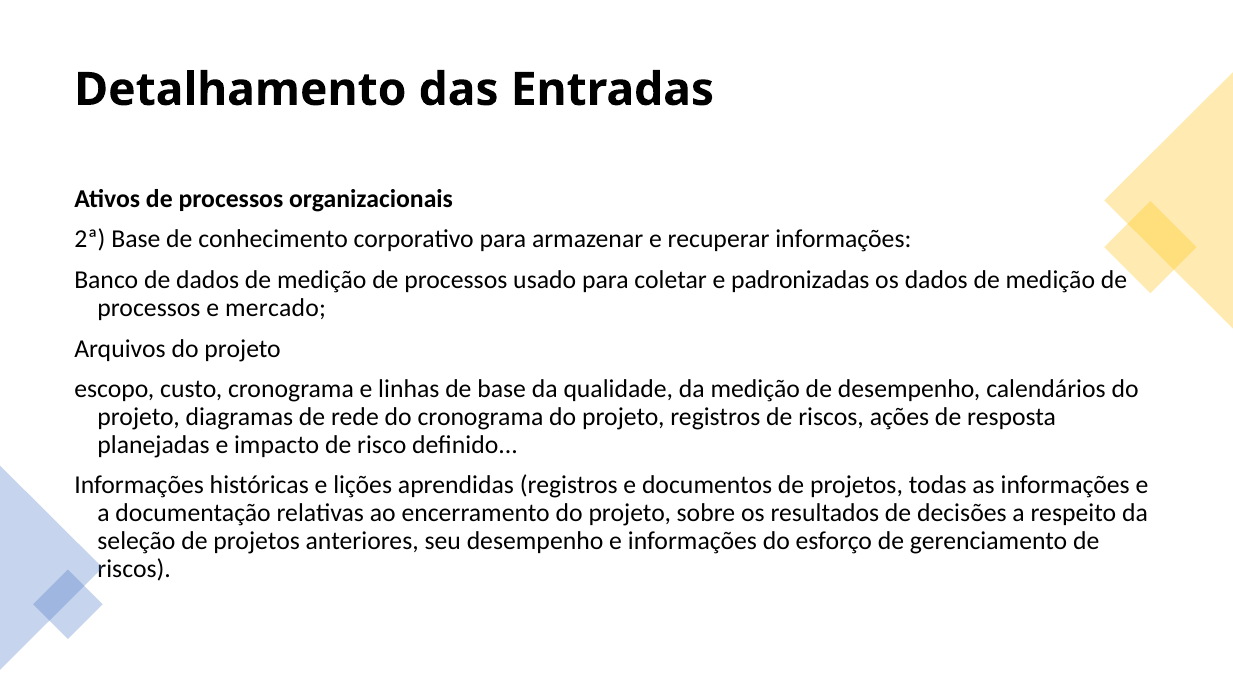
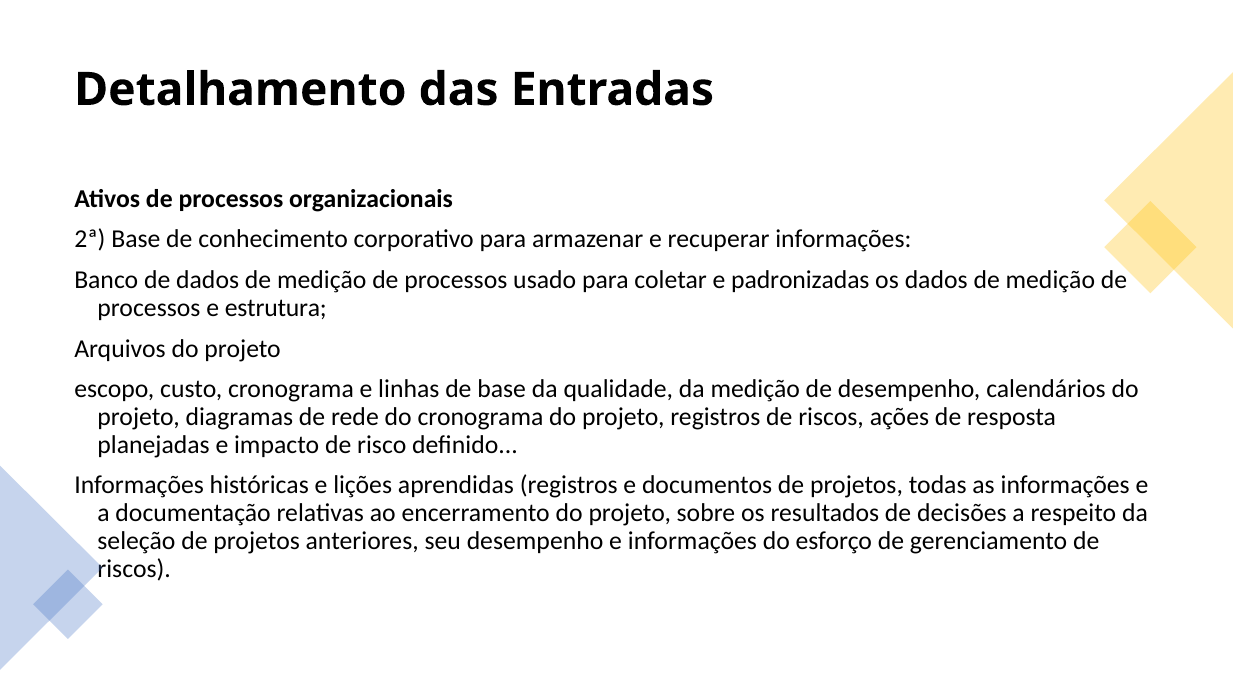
mercado: mercado -> estrutura (276, 308)
